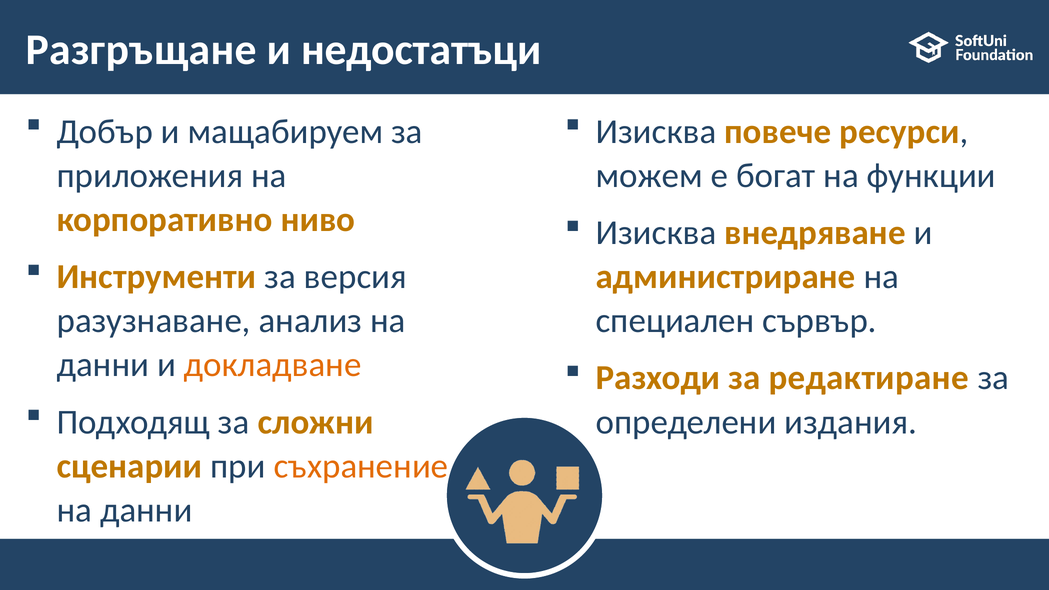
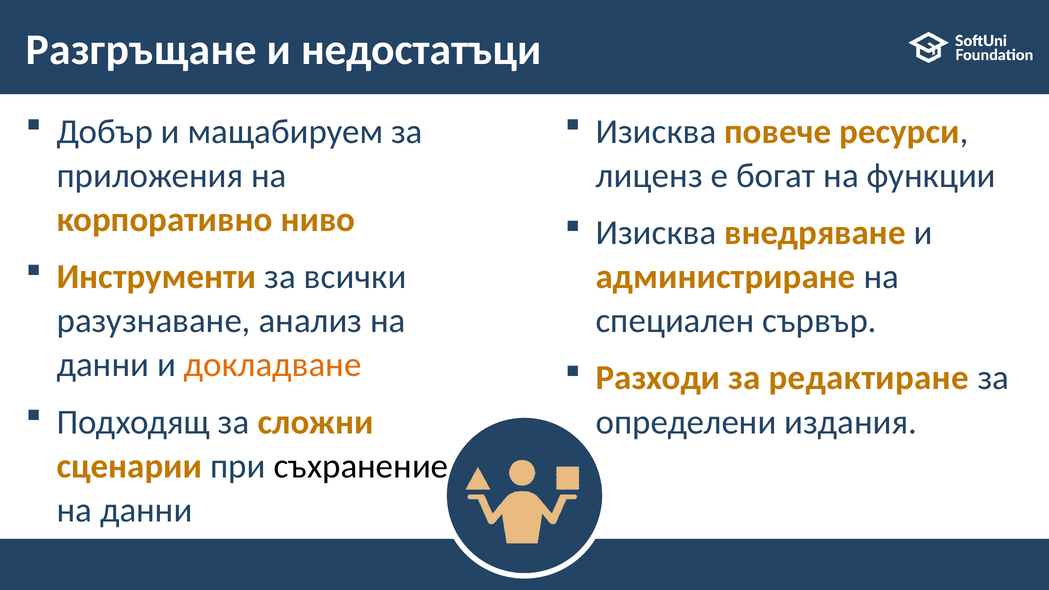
можем: можем -> лиценз (649, 176)
версия: версия -> всички (355, 277)
съхранение colour: orange -> black (361, 466)
